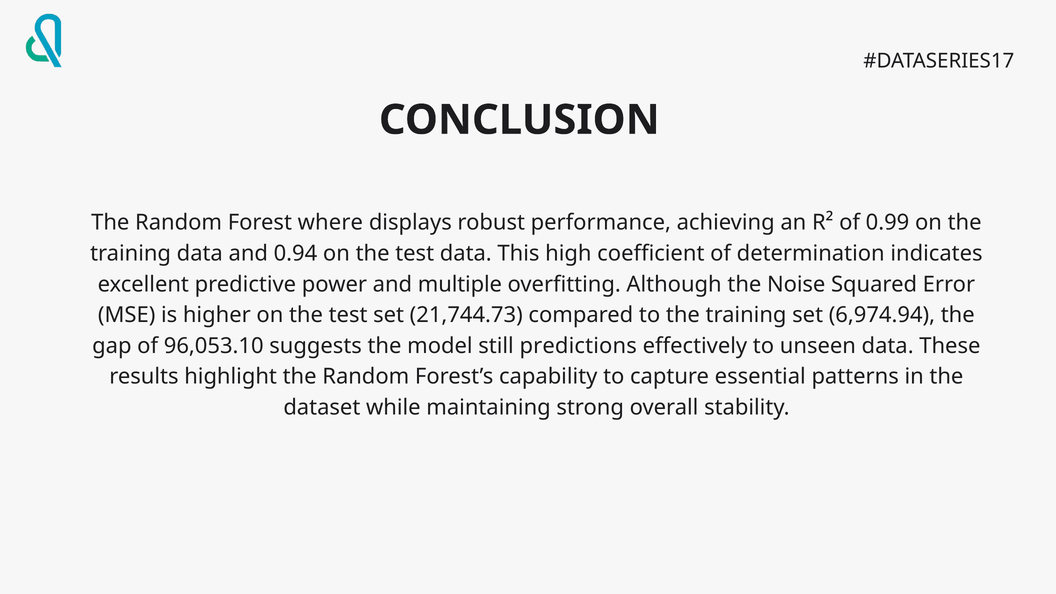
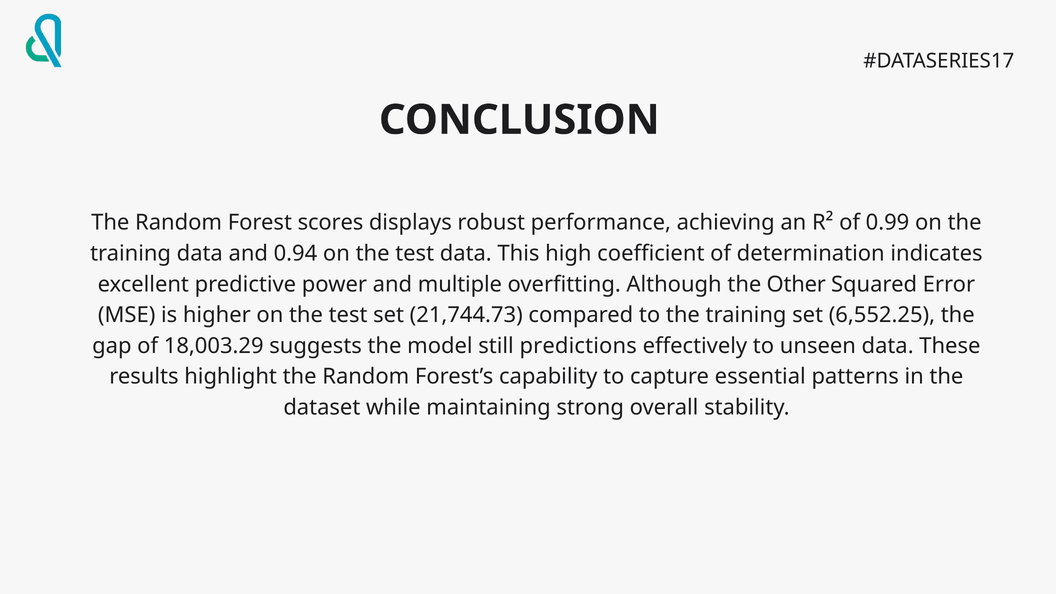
where: where -> scores (330, 223)
Noise: Noise -> Other (796, 284)
6,974.94: 6,974.94 -> 6,552.25 (882, 315)
96,053.10: 96,053.10 -> 18,003.29 (214, 346)
